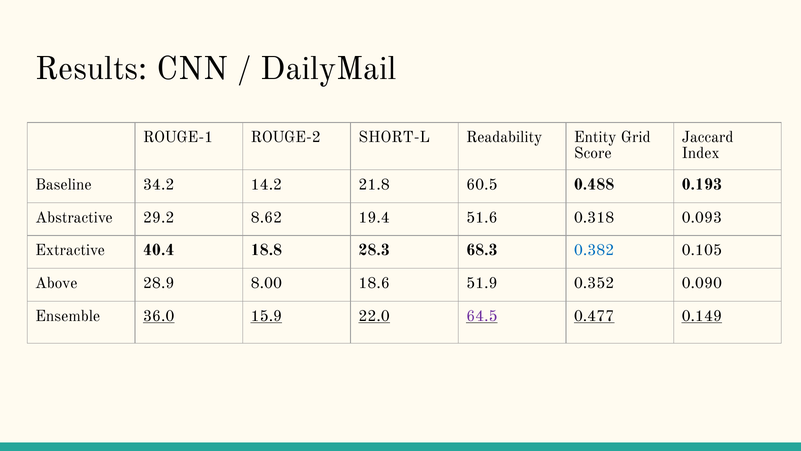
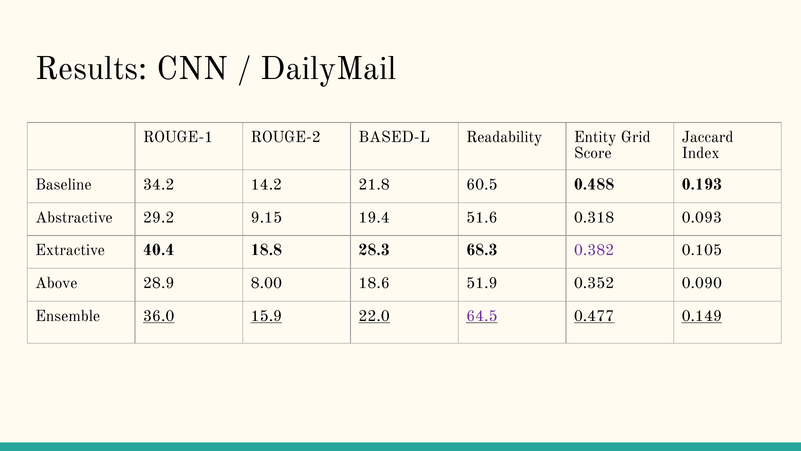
SHORT-L: SHORT-L -> BASED-L (394, 137)
8.62: 8.62 -> 9.15 (266, 217)
0.382 colour: blue -> purple (594, 250)
